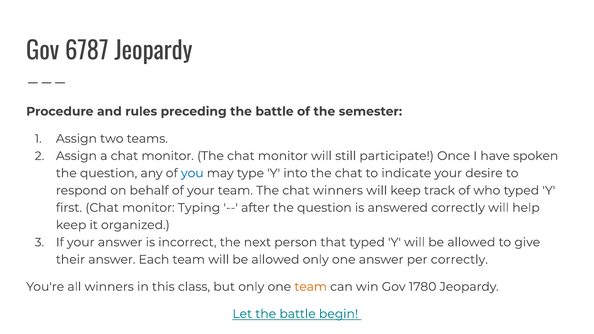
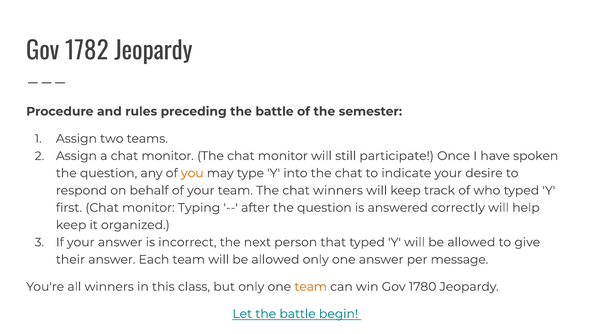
6787: 6787 -> 1782 (87, 51)
you colour: blue -> orange (192, 173)
per correctly: correctly -> message (459, 260)
